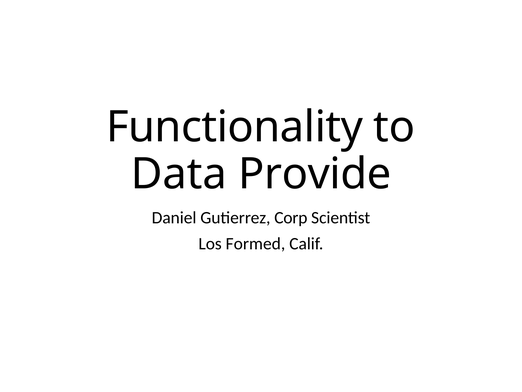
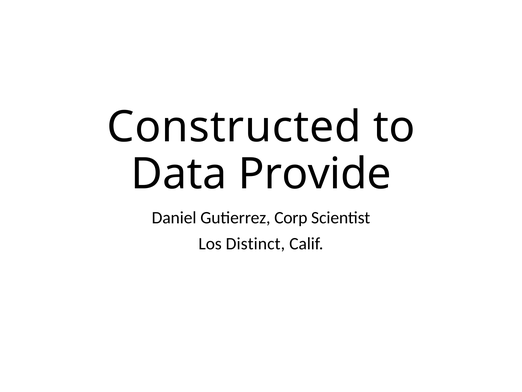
Functionality: Functionality -> Constructed (234, 127)
Formed: Formed -> Distinct (255, 244)
